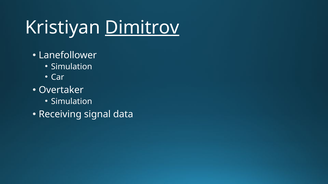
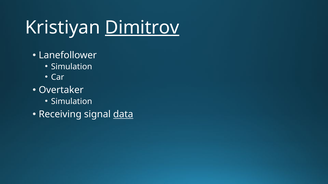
data underline: none -> present (123, 115)
